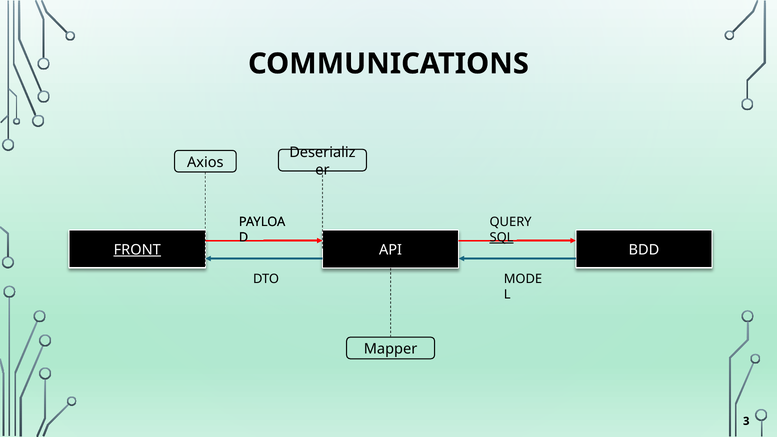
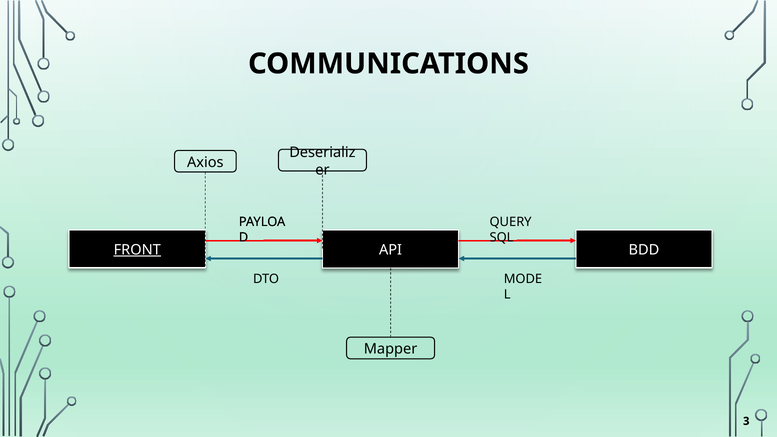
SQL underline: present -> none (502, 237)
